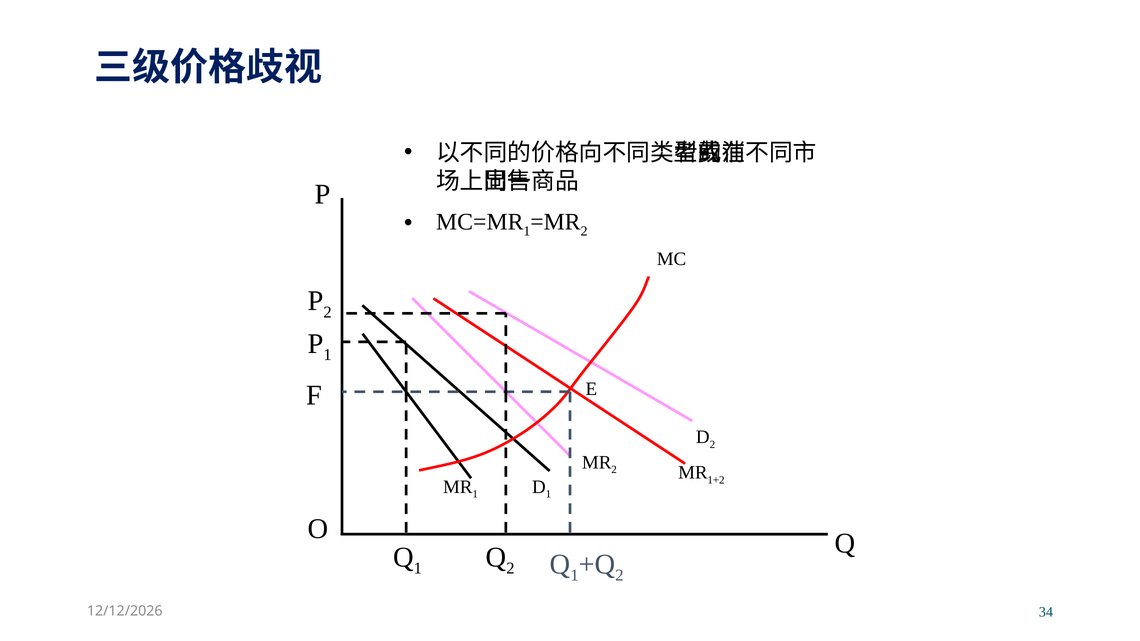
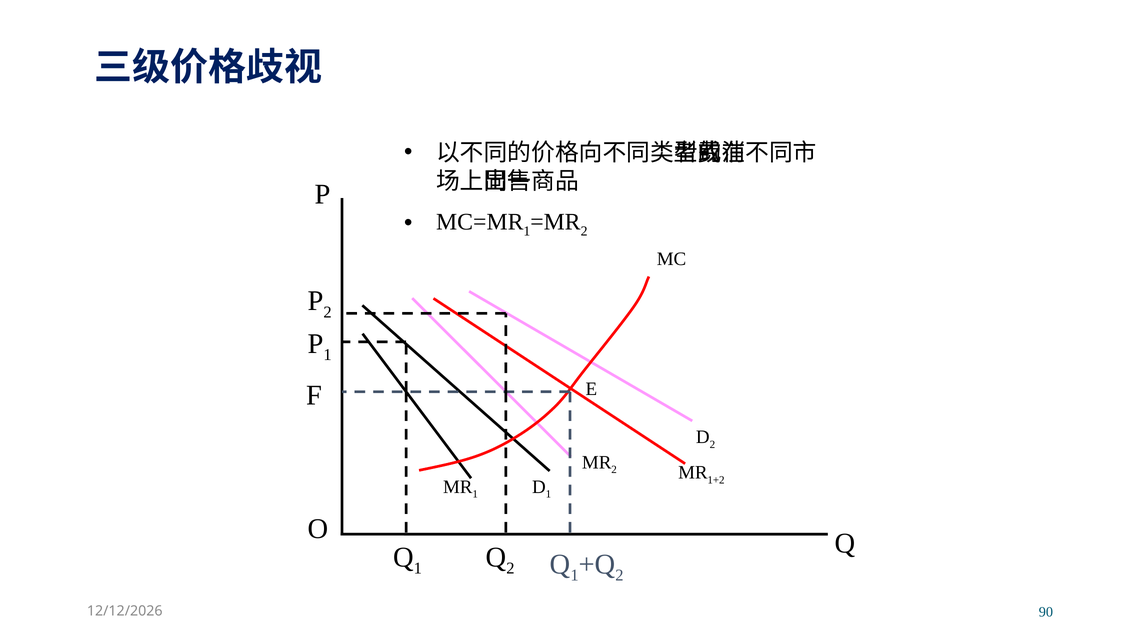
34: 34 -> 90 (1046, 612)
